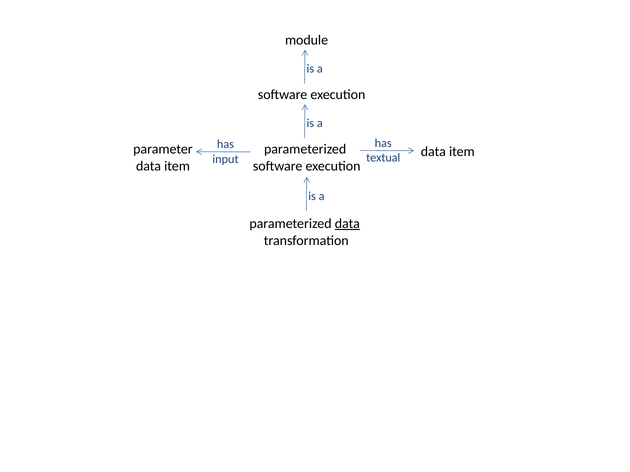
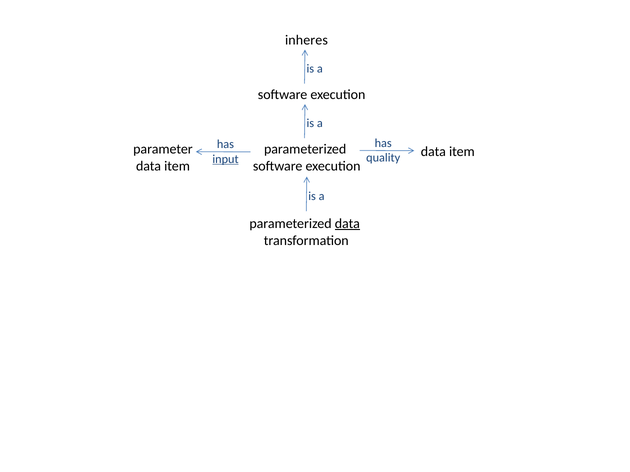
module: module -> inheres (306, 40)
textual: textual -> quality (383, 158)
input underline: none -> present (225, 159)
